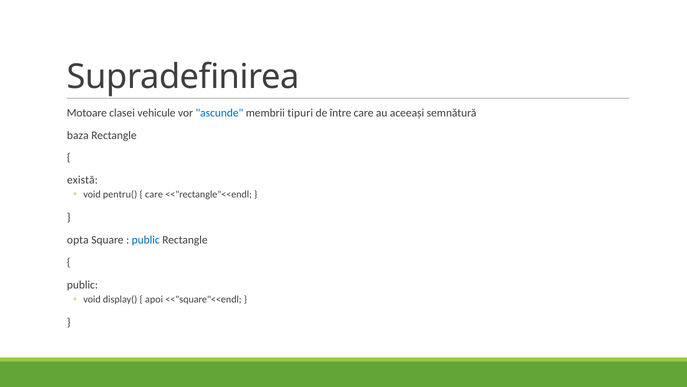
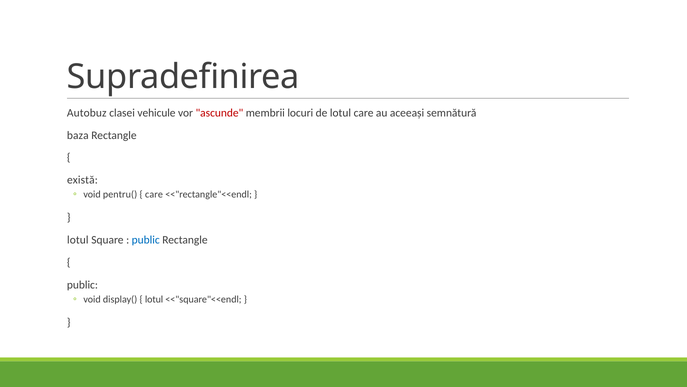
Motoare: Motoare -> Autobuz (87, 113)
ascunde colour: blue -> red (219, 113)
tipuri: tipuri -> locuri (300, 113)
de între: între -> lotul (340, 113)
opta: opta -> lotul (78, 240)
apoi: apoi -> lotul (154, 299)
